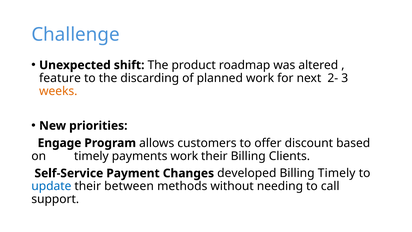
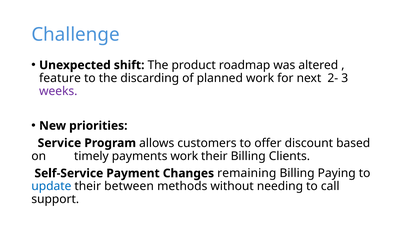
weeks colour: orange -> purple (58, 91)
Engage: Engage -> Service (59, 143)
developed: developed -> remaining (247, 173)
Billing Timely: Timely -> Paying (337, 173)
